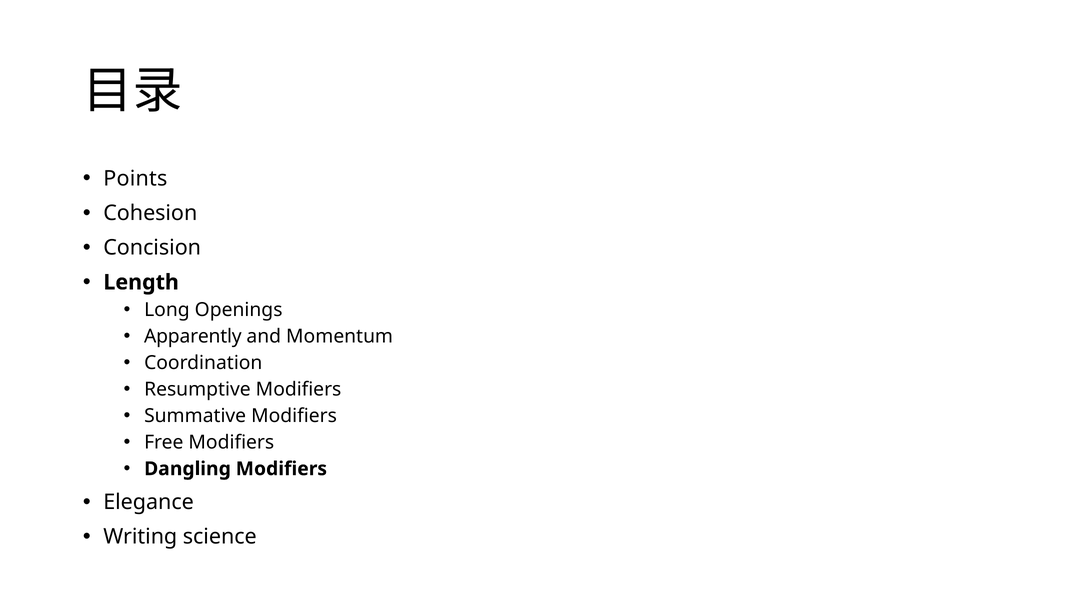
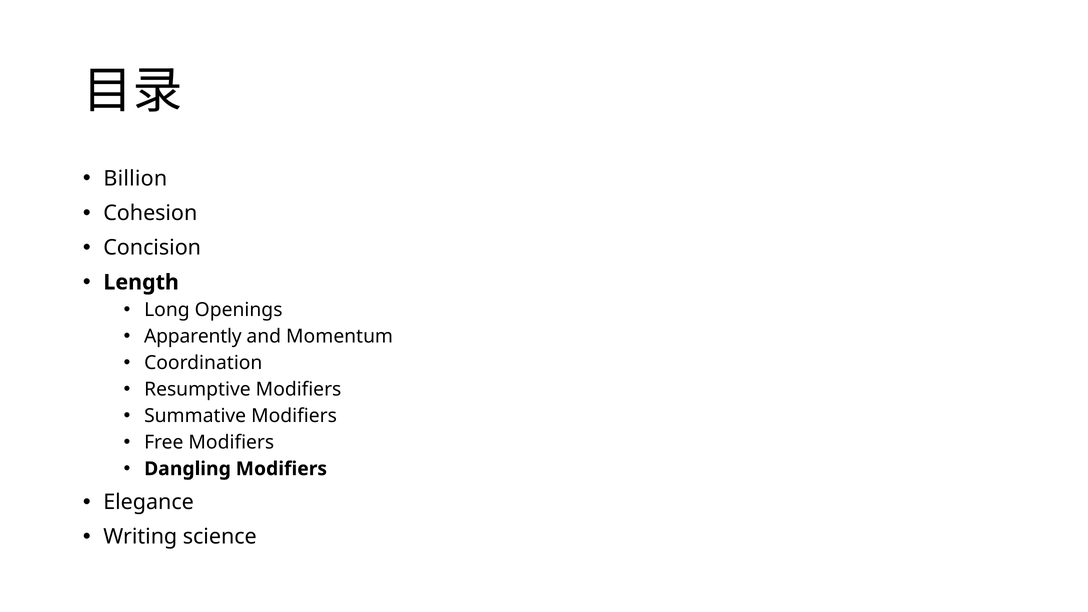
Points: Points -> Billion (135, 178)
